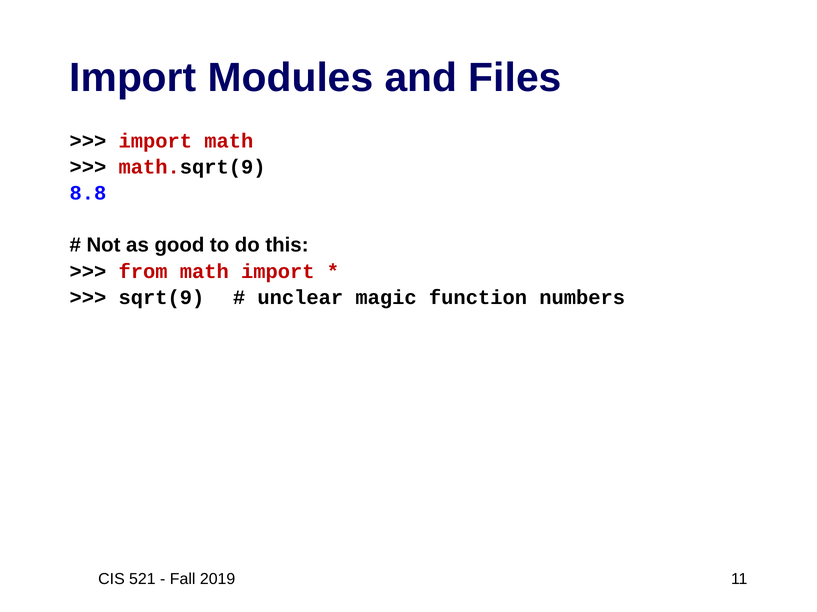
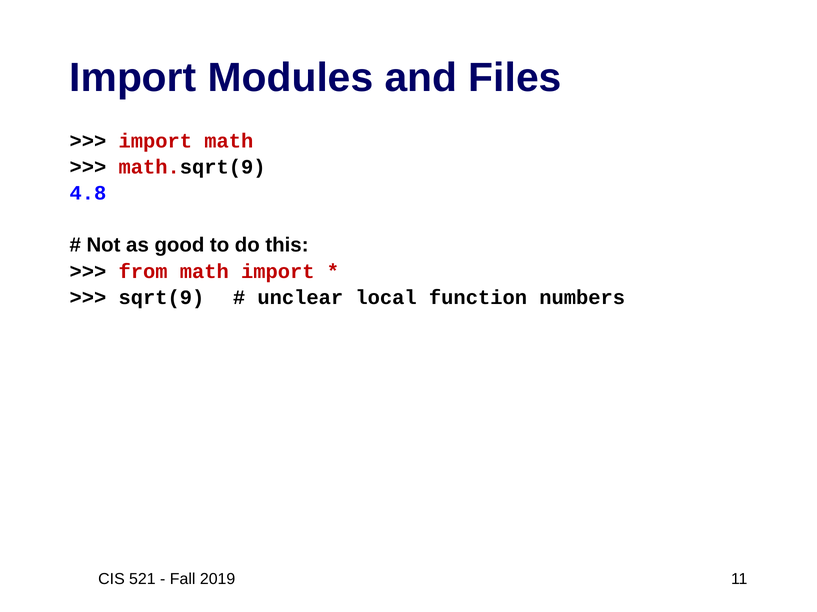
8.8: 8.8 -> 4.8 (88, 193)
magic: magic -> local (386, 298)
